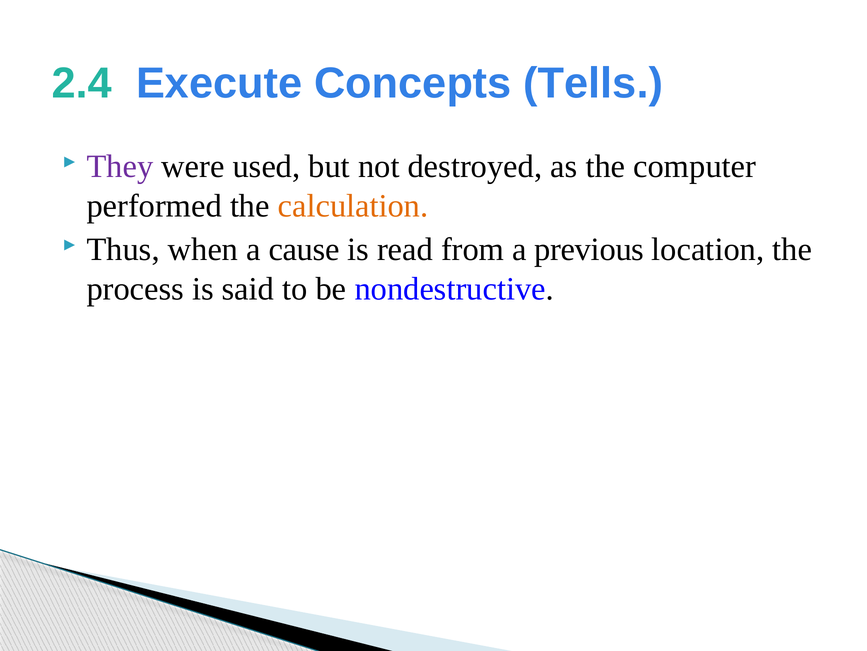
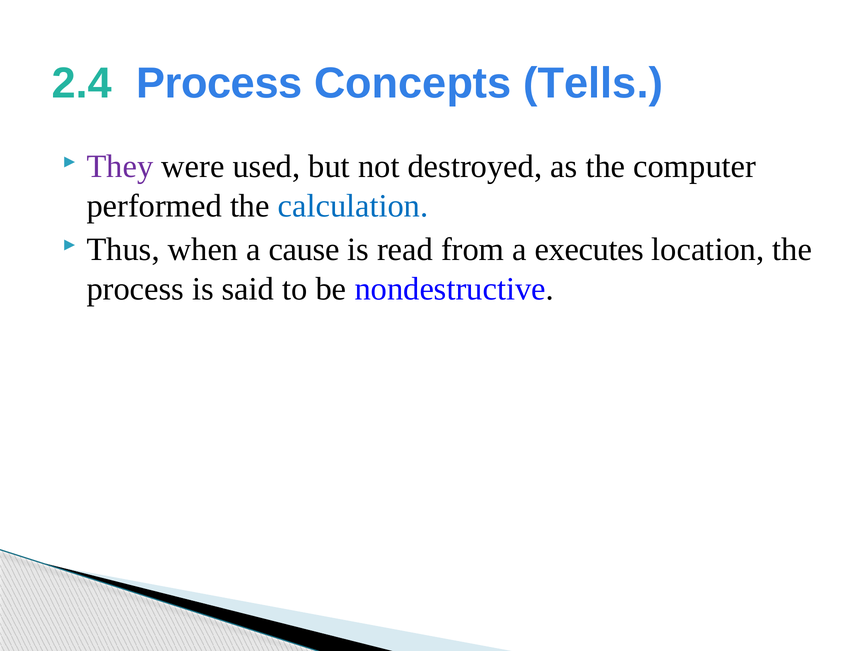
2.4 Execute: Execute -> Process (219, 83)
calculation colour: orange -> blue (353, 206)
previous: previous -> executes (589, 249)
